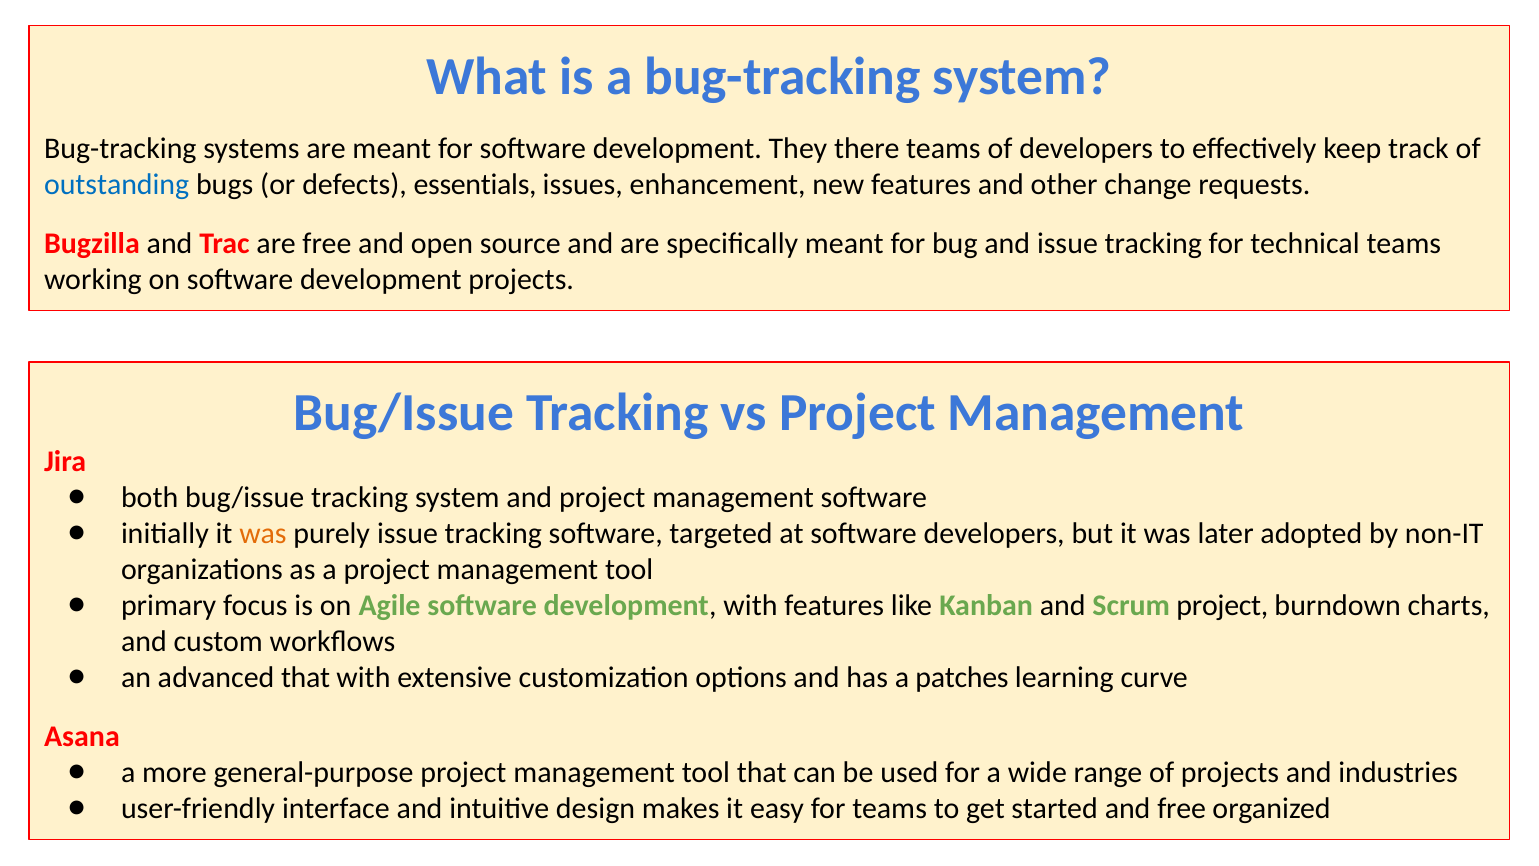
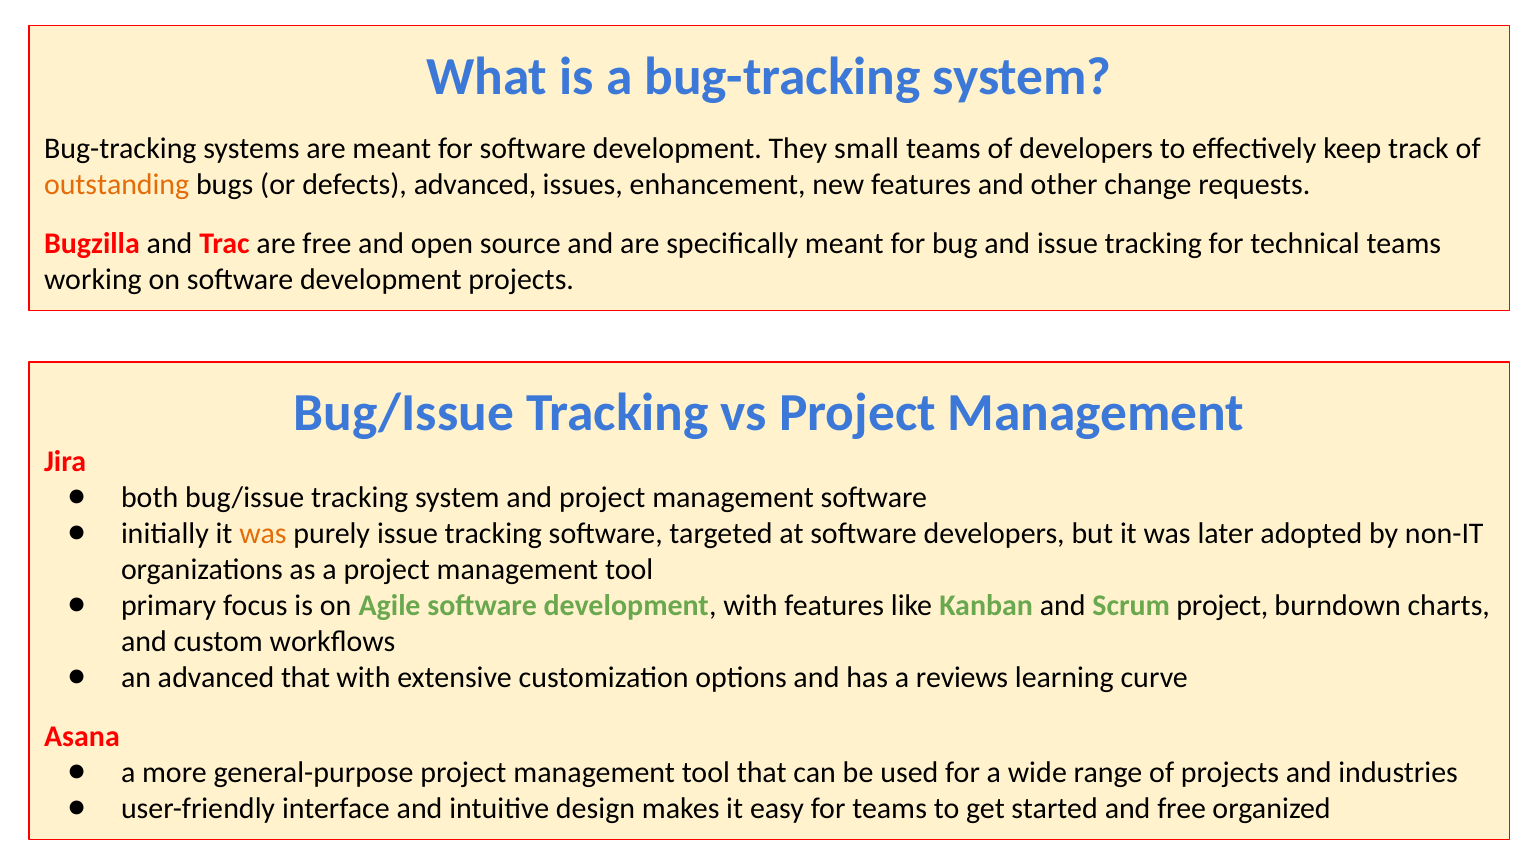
there: there -> small (867, 148)
outstanding colour: blue -> orange (117, 184)
defects essentials: essentials -> advanced (475, 184)
patches: patches -> reviews (962, 677)
